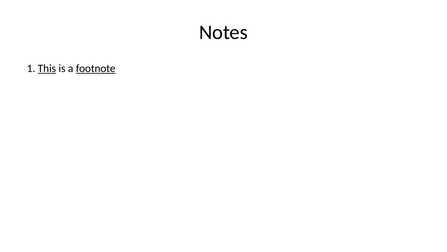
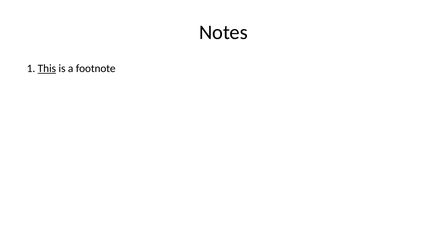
footnote underline: present -> none (96, 68)
